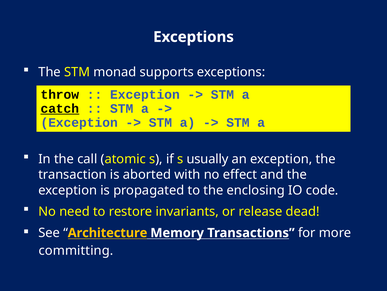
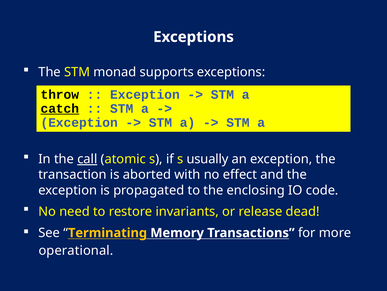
call underline: none -> present (87, 159)
Architecture: Architecture -> Terminating (107, 232)
committing: committing -> operational (76, 250)
